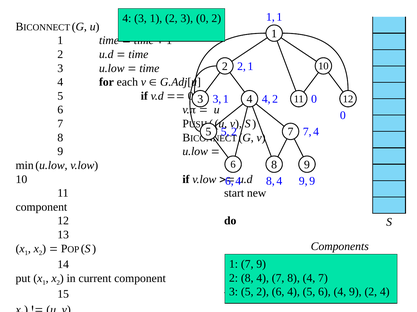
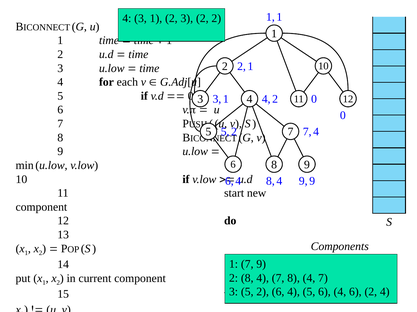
3 0: 0 -> 2 (202, 18)
4 9: 9 -> 6 (355, 293)
